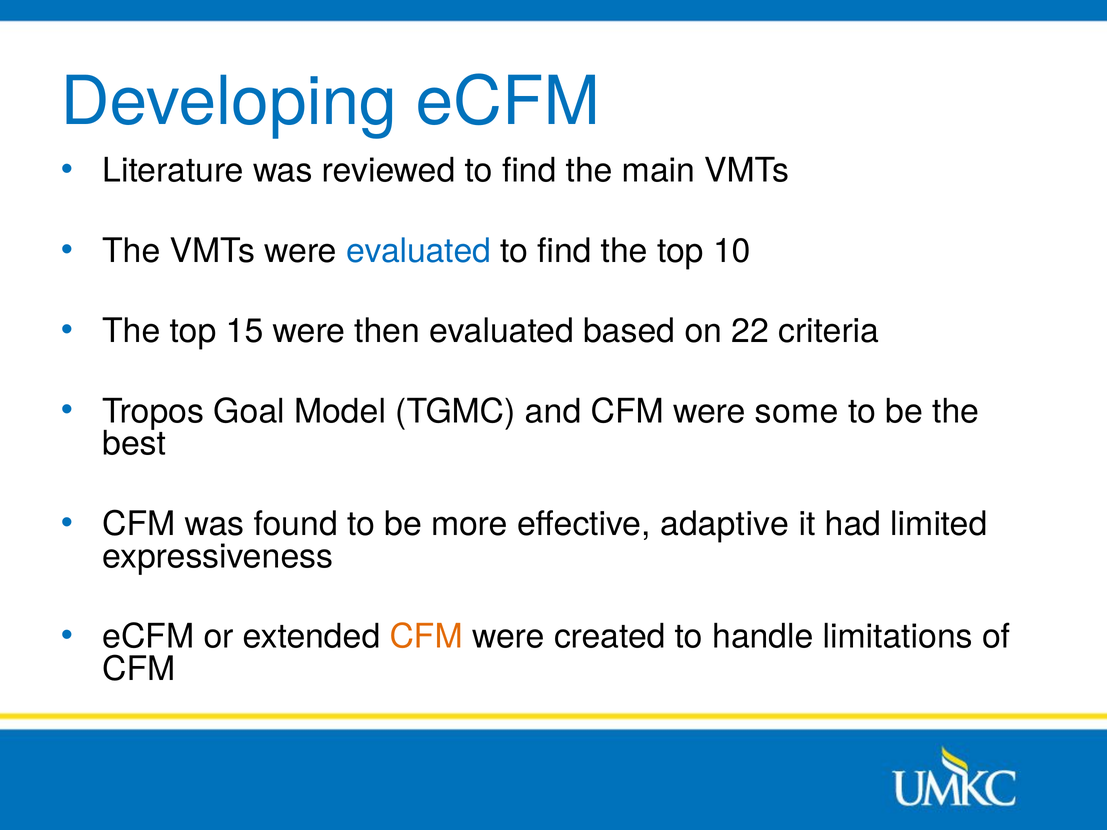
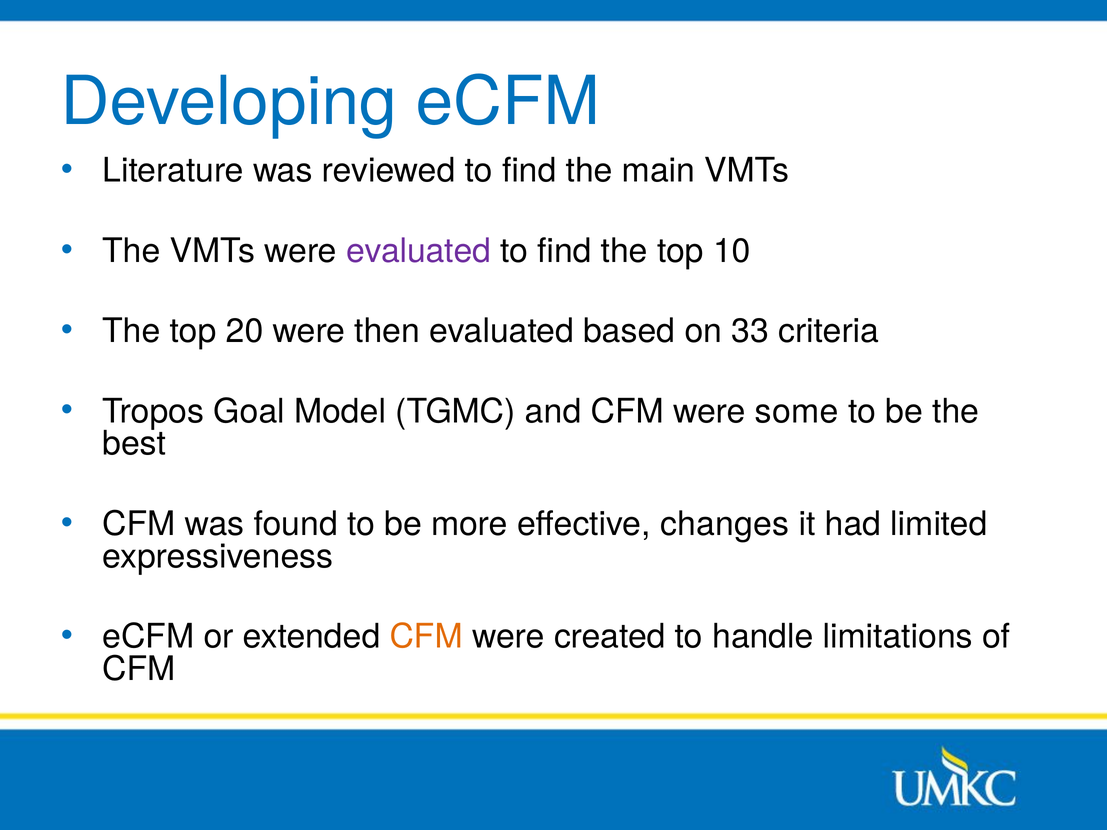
evaluated colour: blue -> purple (419, 251)
15: 15 -> 20 (245, 331)
22: 22 -> 33 (750, 331)
adaptive: adaptive -> changes (725, 524)
